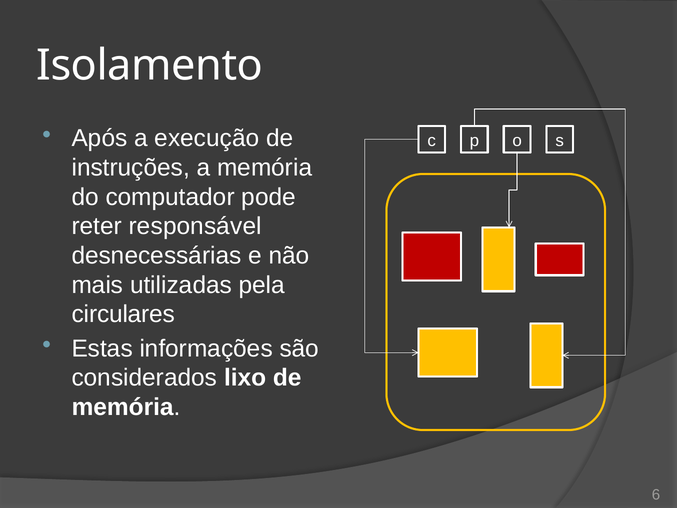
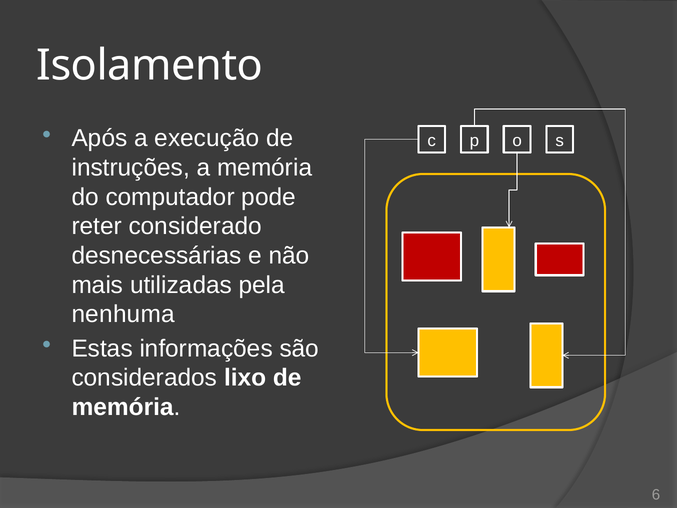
responsável: responsável -> considerado (195, 226)
circulares: circulares -> nenhuma (123, 314)
